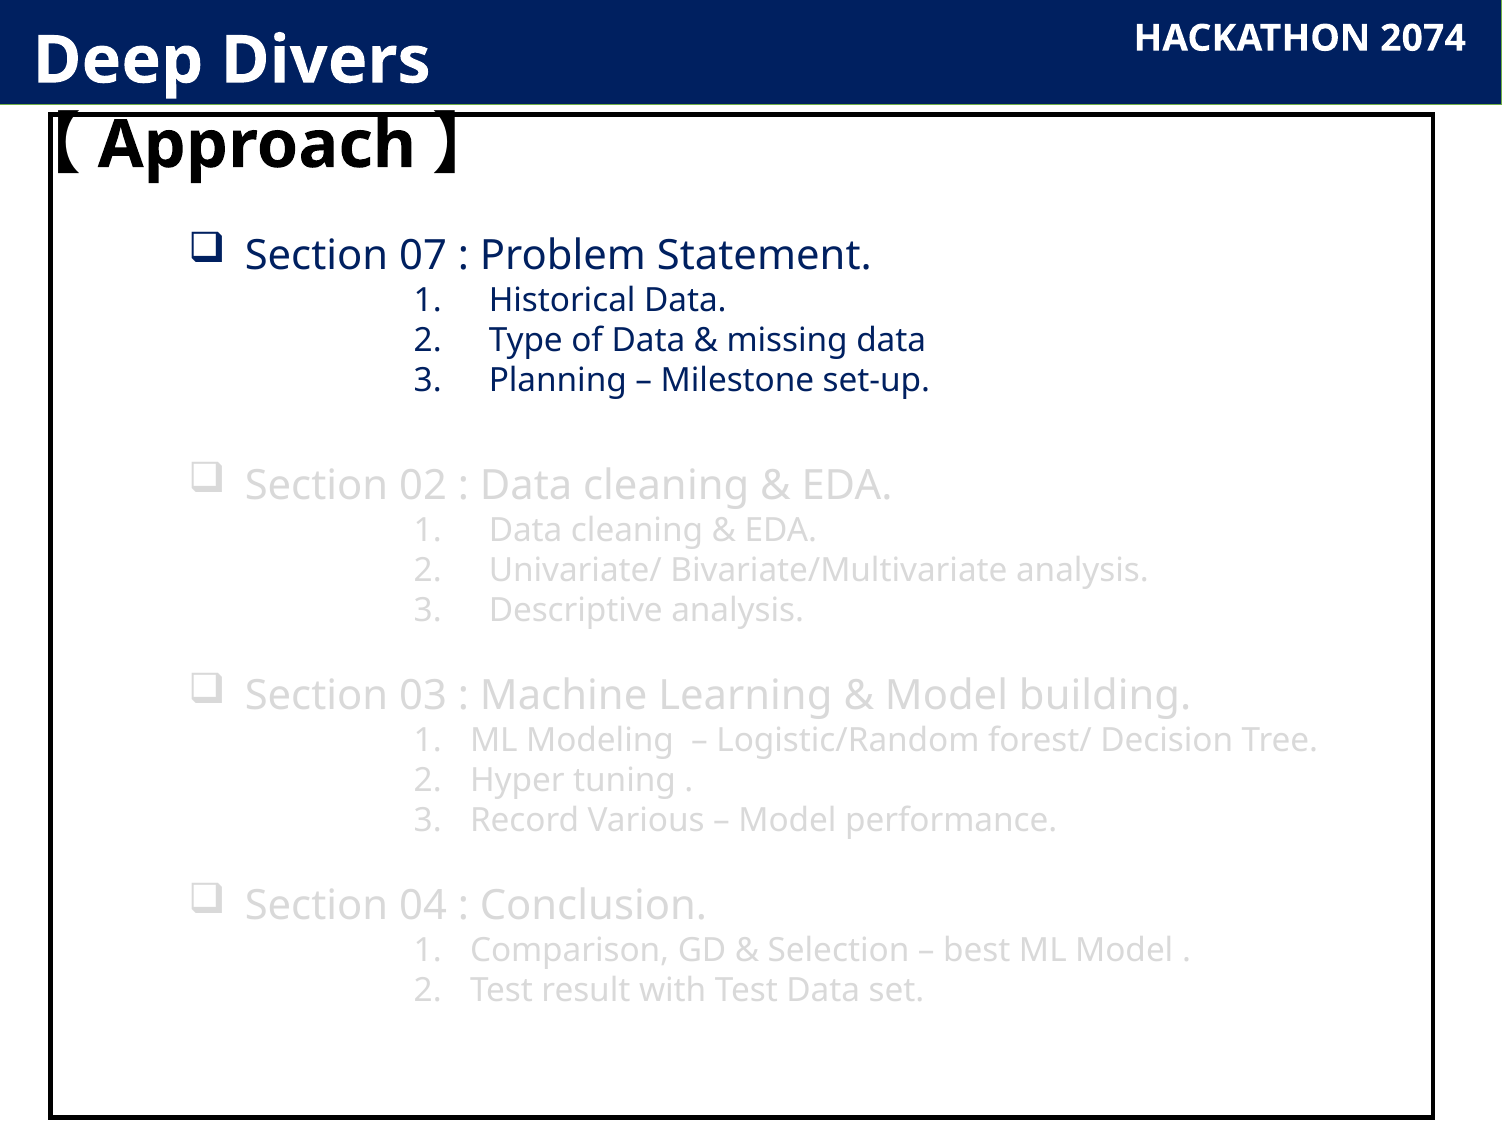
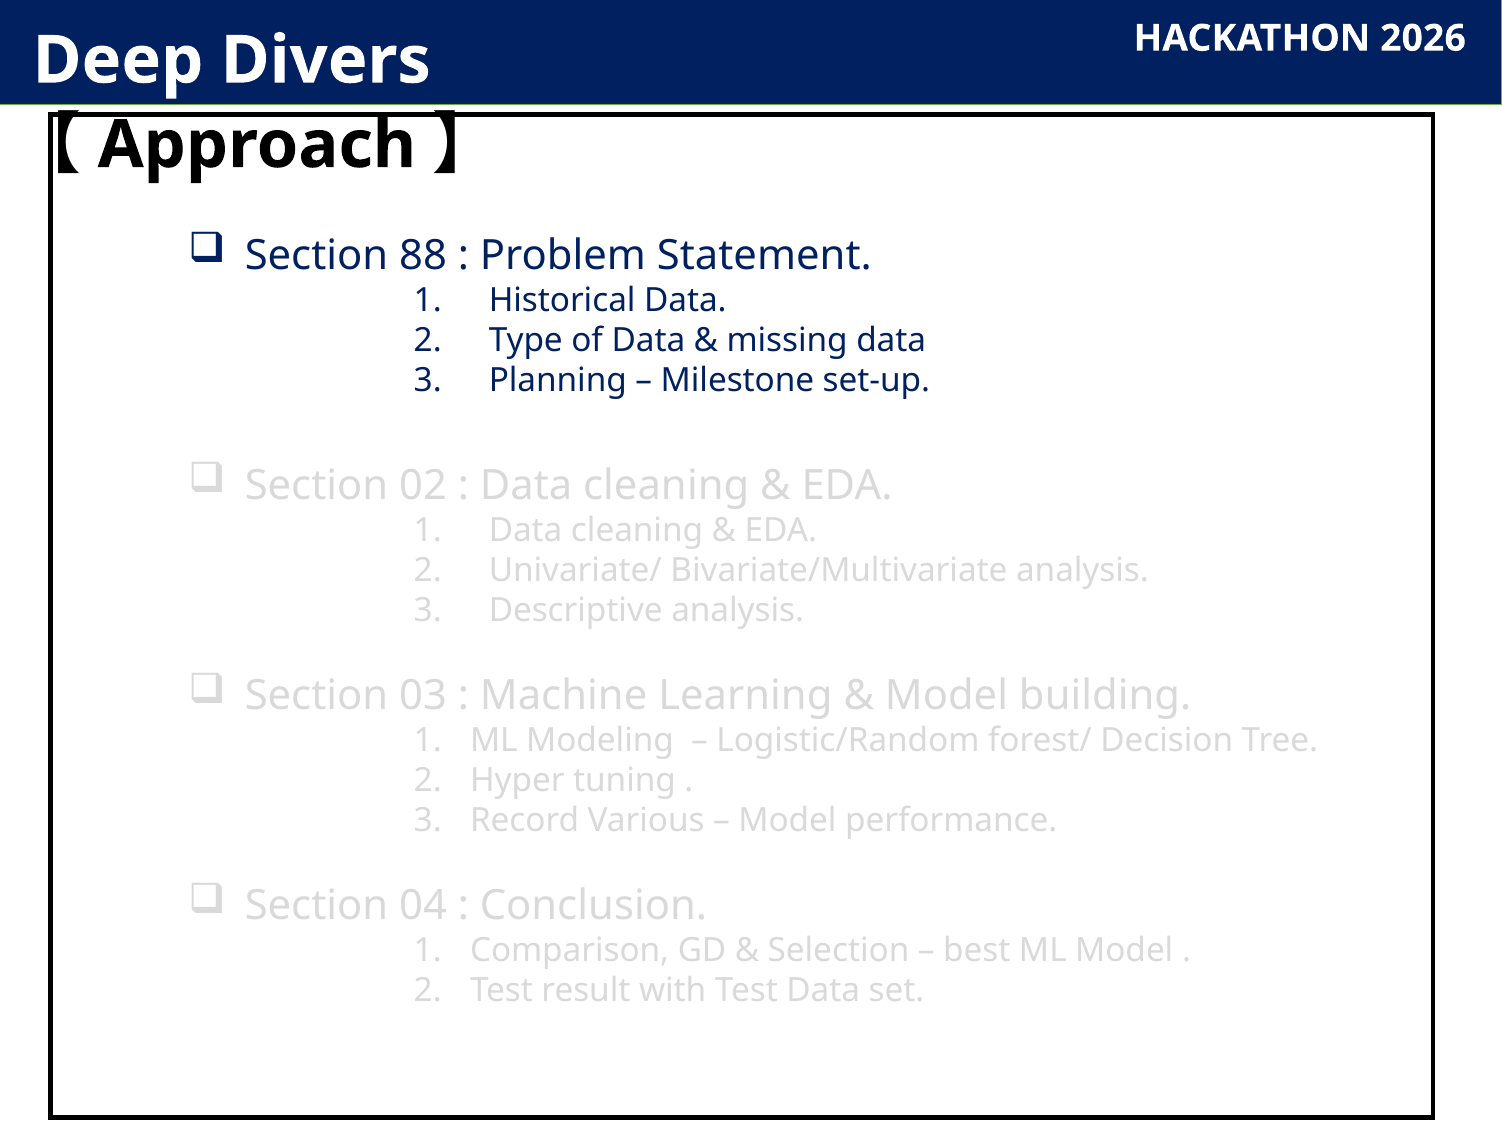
2074: 2074 -> 2026 (1423, 38)
07: 07 -> 88 (423, 256)
